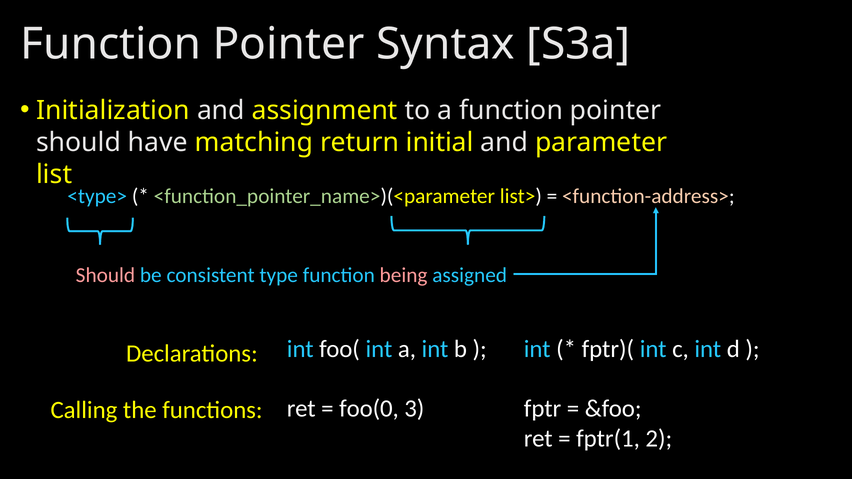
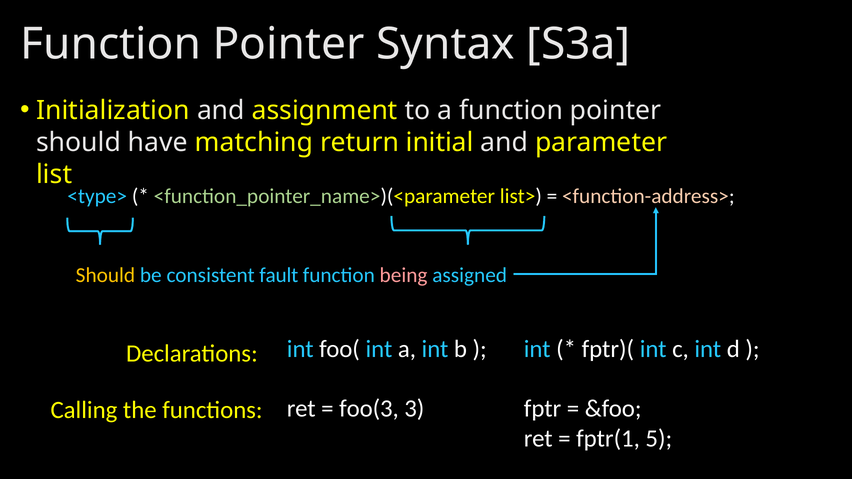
Should colour: pink -> yellow (105, 275)
type: type -> fault (279, 275)
foo(0: foo(0 -> foo(3 (369, 409)
2: 2 -> 5 (659, 439)
